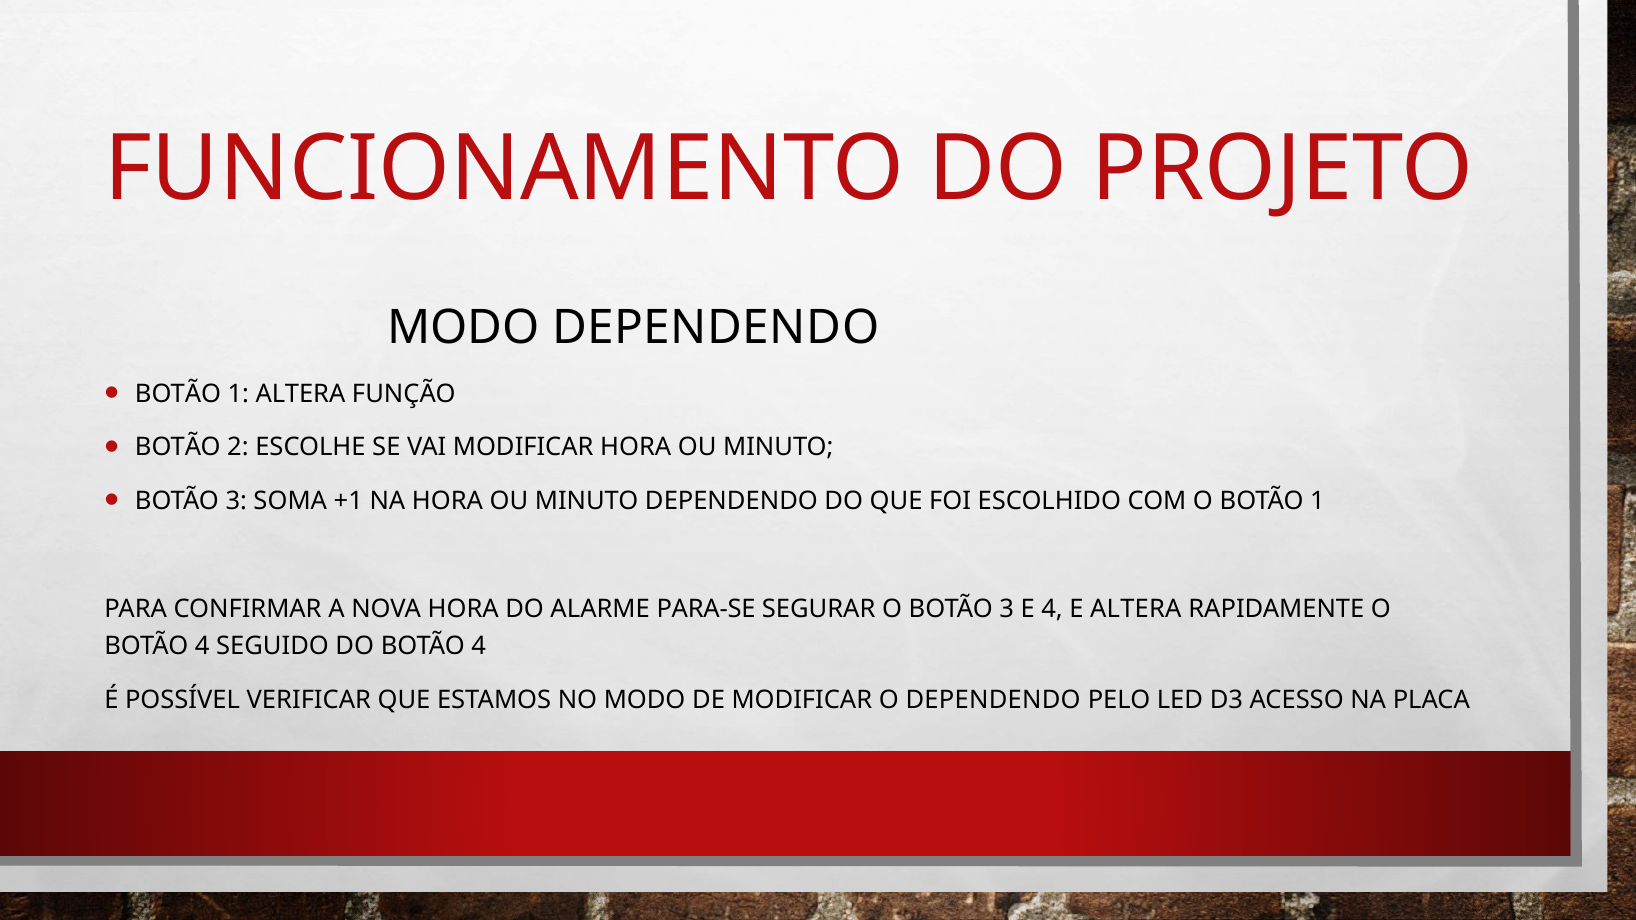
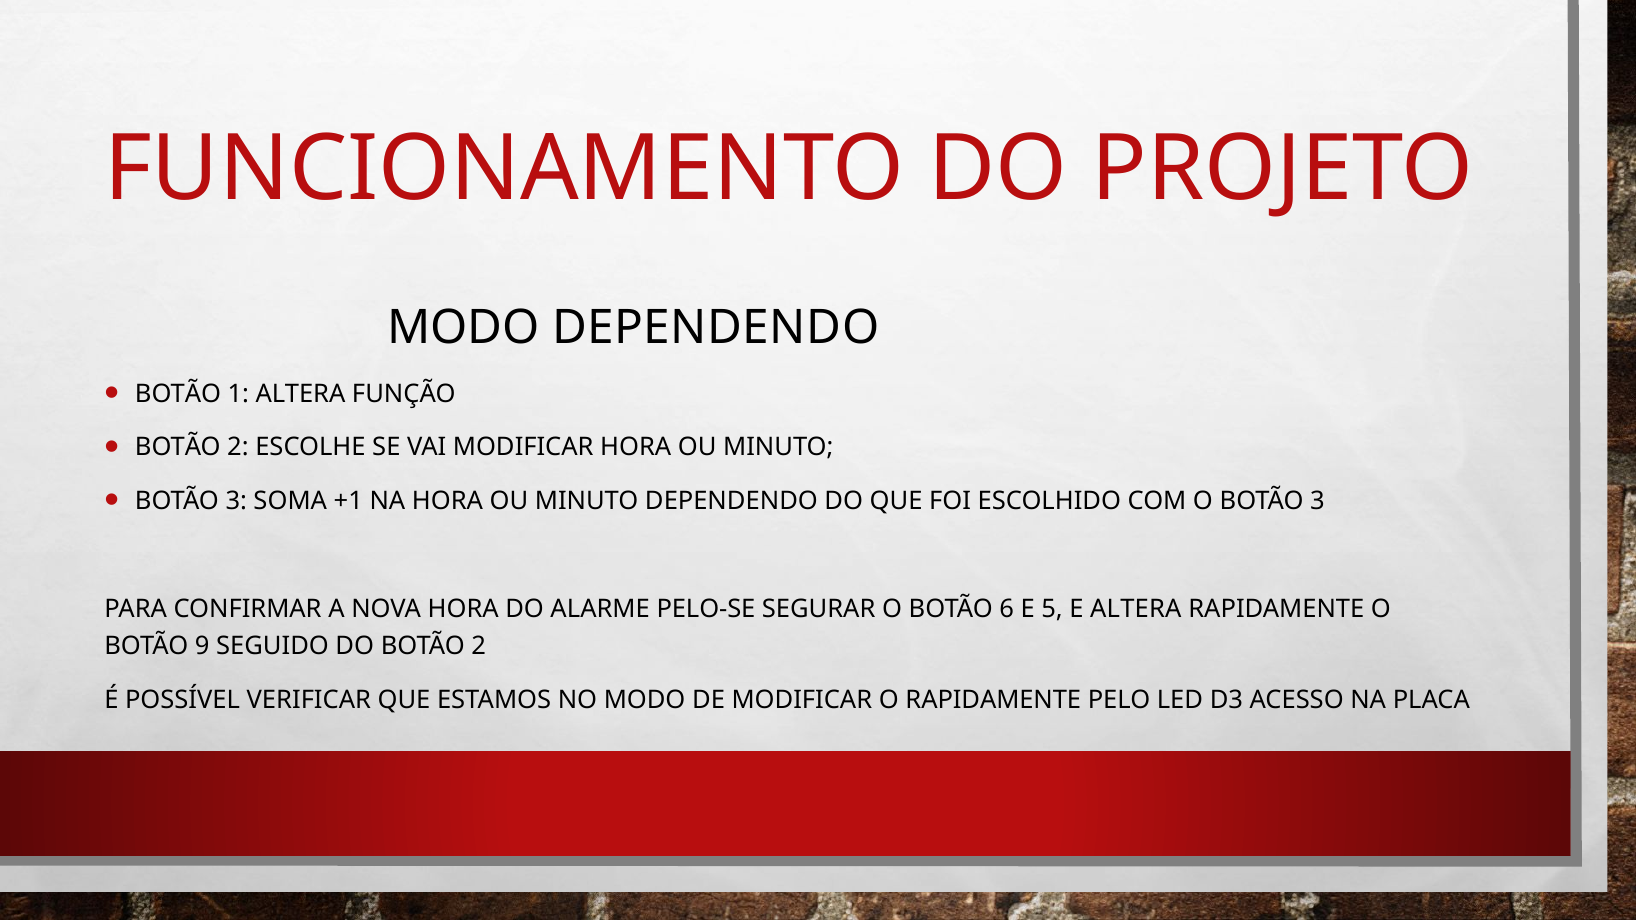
O BOTÃO 1: 1 -> 3 (1318, 501)
PARA-SE: PARA-SE -> PELO-SE (706, 609)
O BOTÃO 3: 3 -> 6 (1007, 609)
E 4: 4 -> 5 (1052, 609)
4: 4 -> 9 (202, 646)
DO BOTÃO 4: 4 -> 2 (479, 646)
O DEPENDENDO: DEPENDENDO -> RAPIDAMENTE (993, 700)
